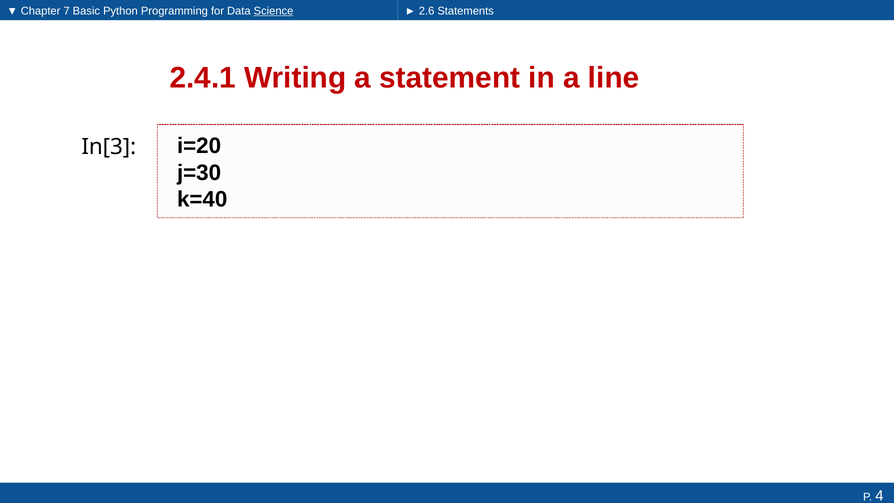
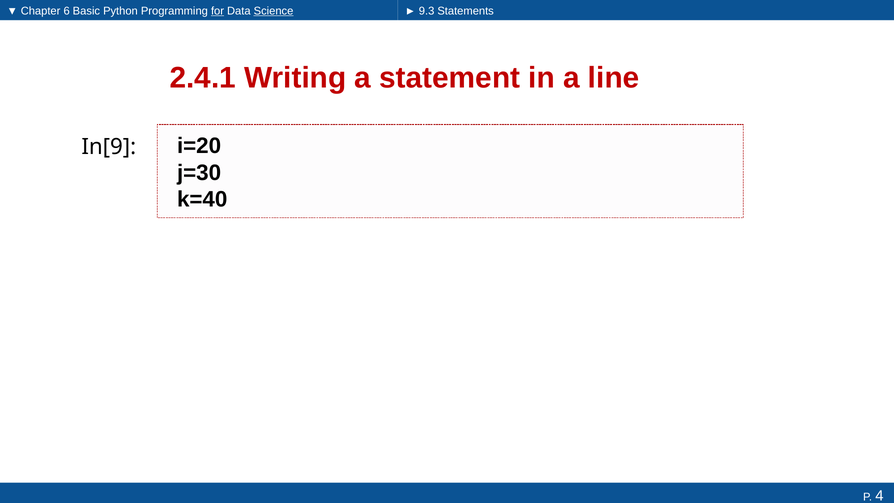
7: 7 -> 6 (67, 11)
for underline: none -> present (218, 11)
2.6: 2.6 -> 9.3 (427, 11)
In[3: In[3 -> In[9 (109, 147)
